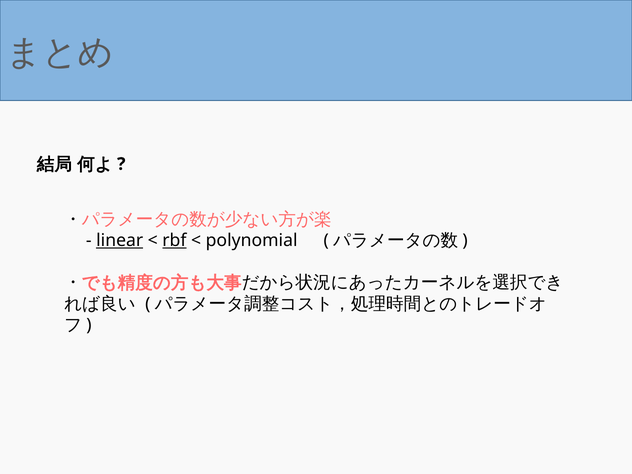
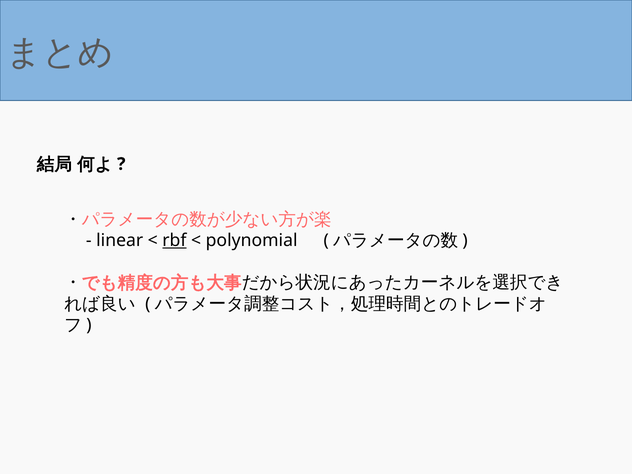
linear underline: present -> none (120, 241)
